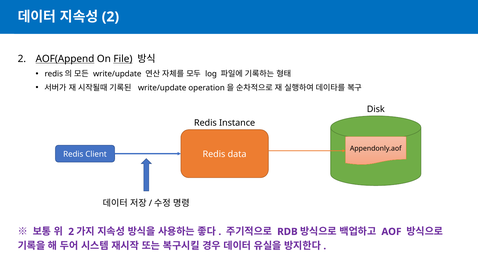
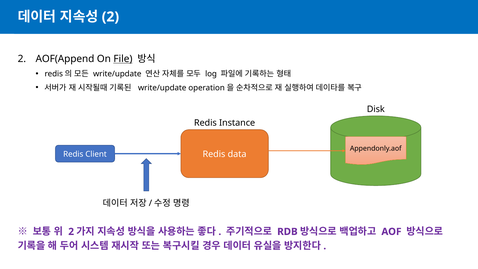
AOF(Append underline: present -> none (65, 59)
